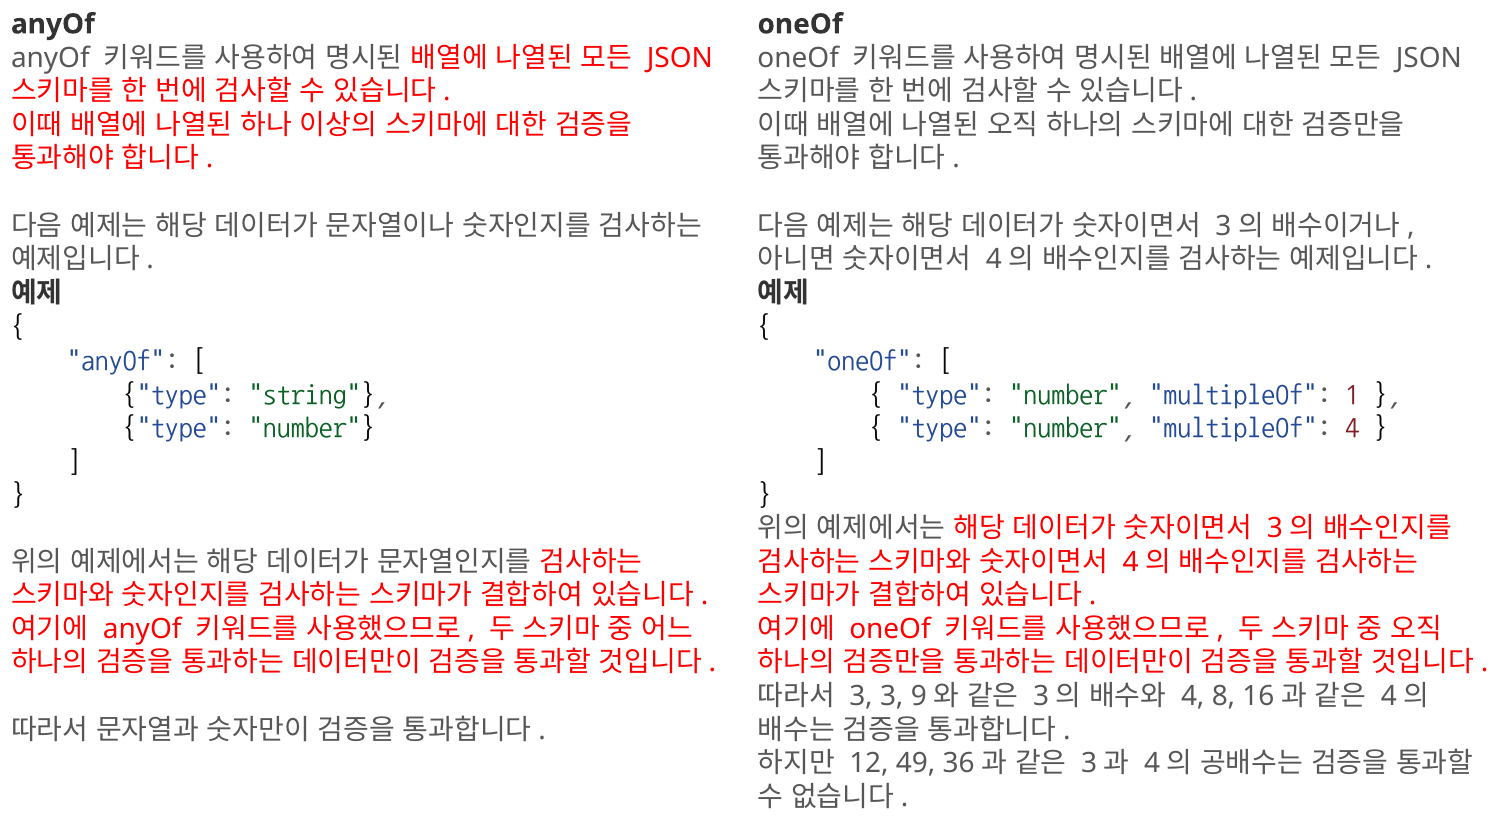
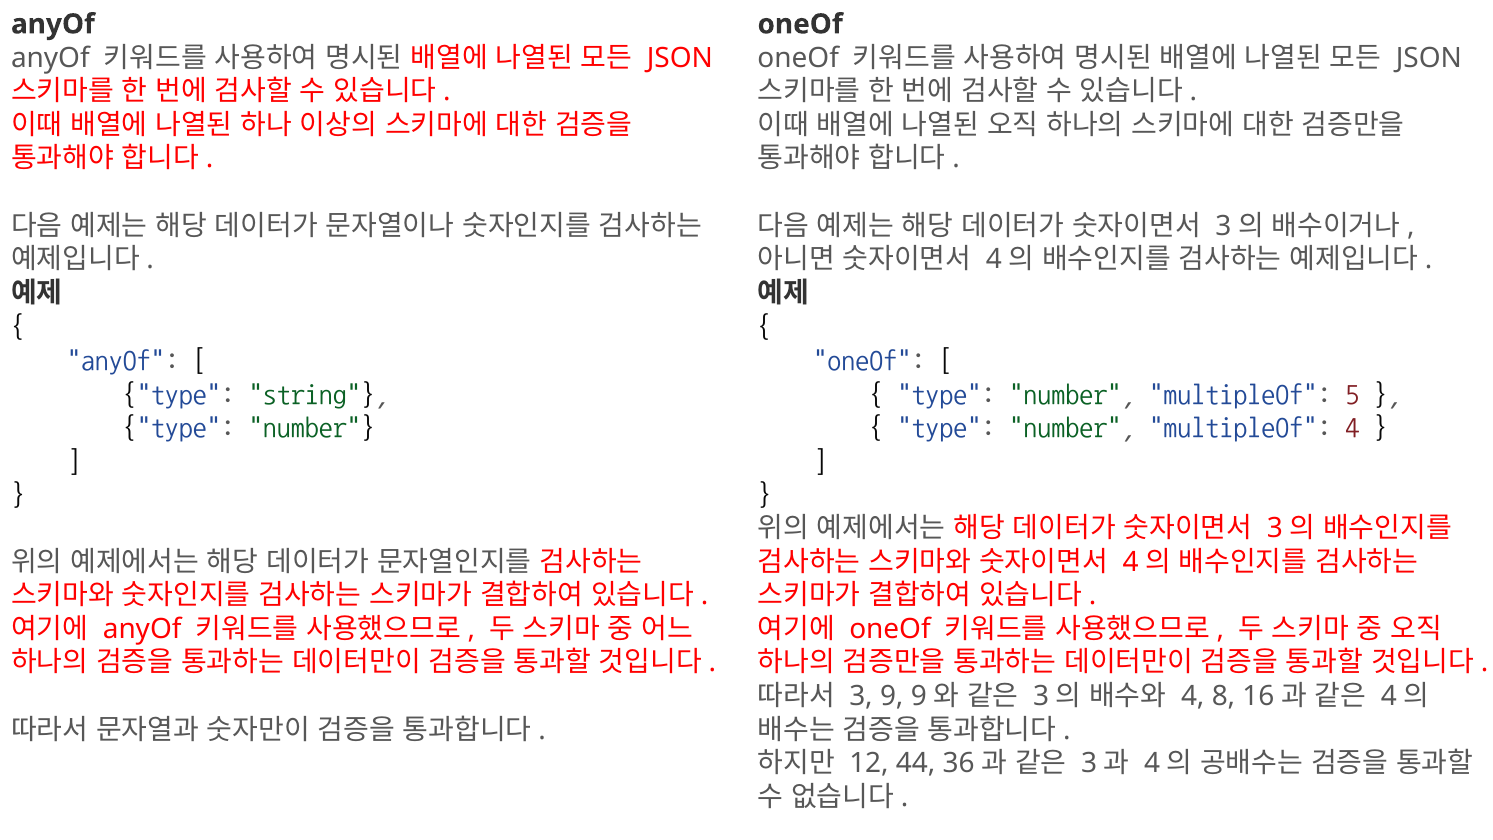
1: 1 -> 5 (1352, 394)
3 3: 3 -> 9 (892, 696)
49: 49 -> 44 (916, 763)
